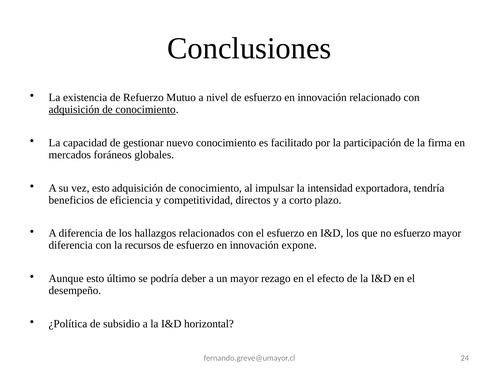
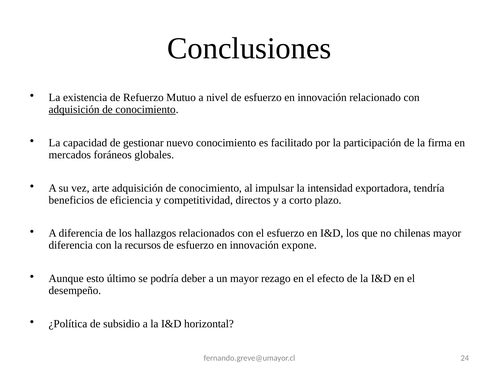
vez esto: esto -> arte (101, 188)
no esfuerzo: esfuerzo -> chilenas (412, 233)
